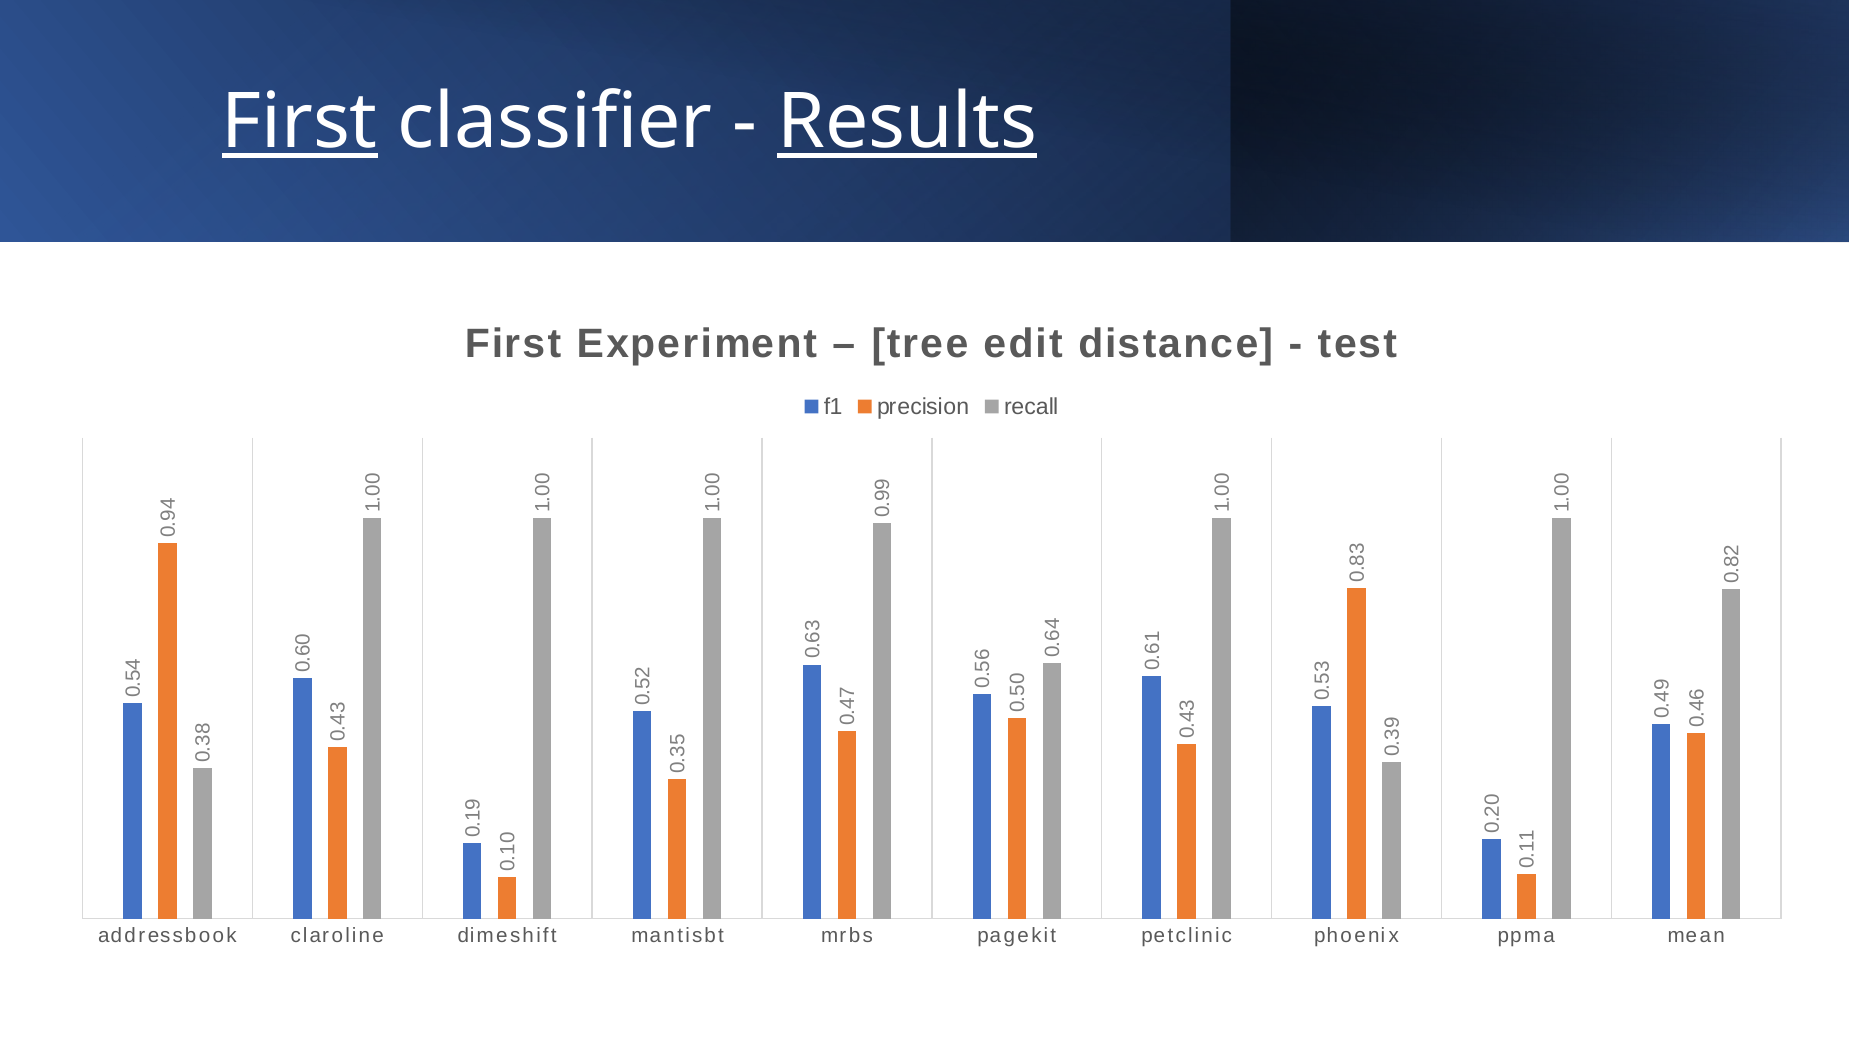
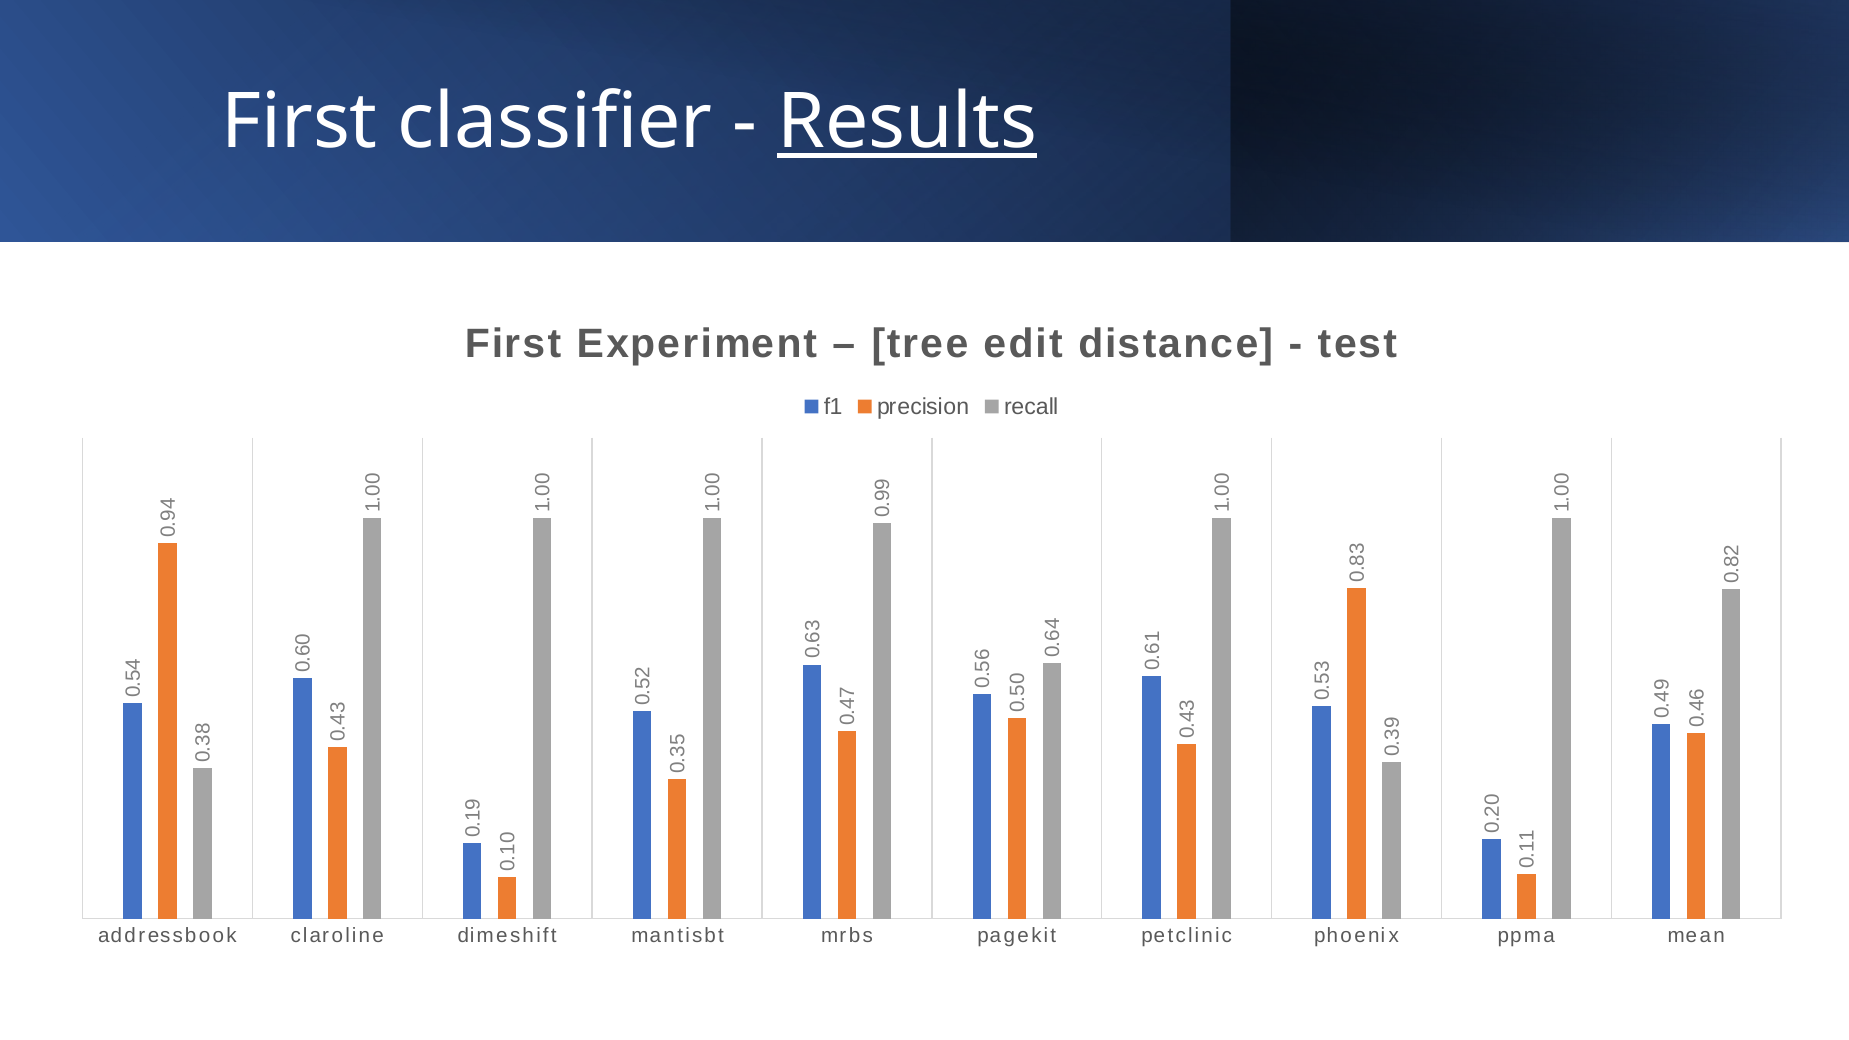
First underline: present -> none (300, 122)
